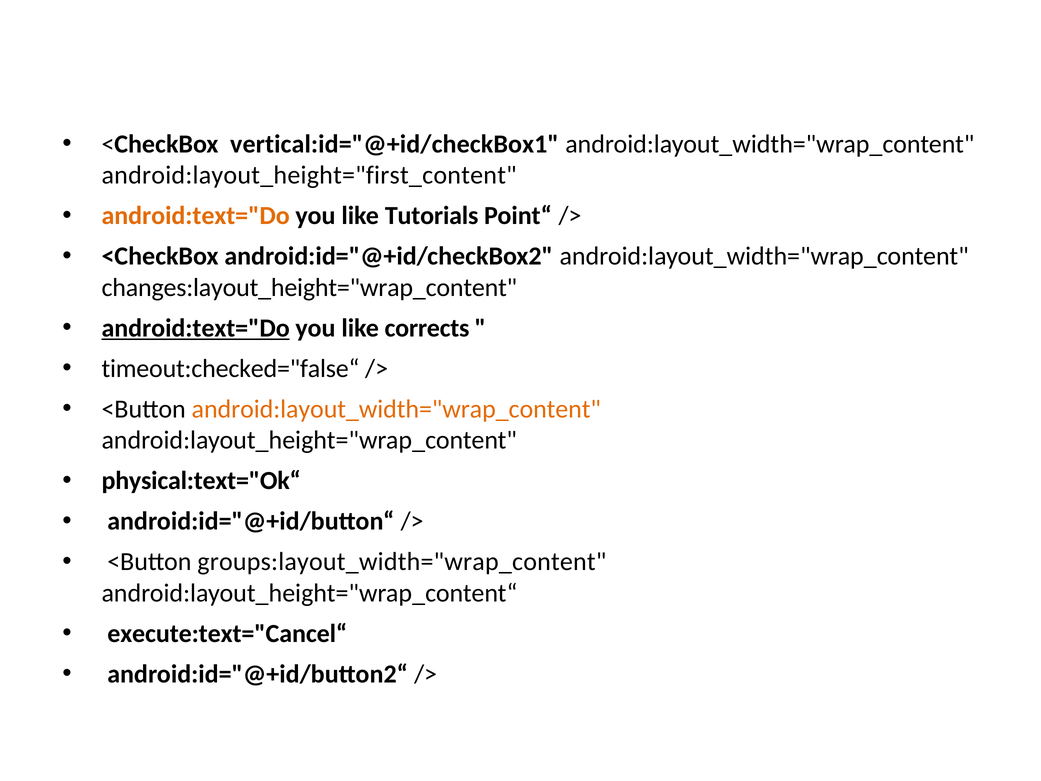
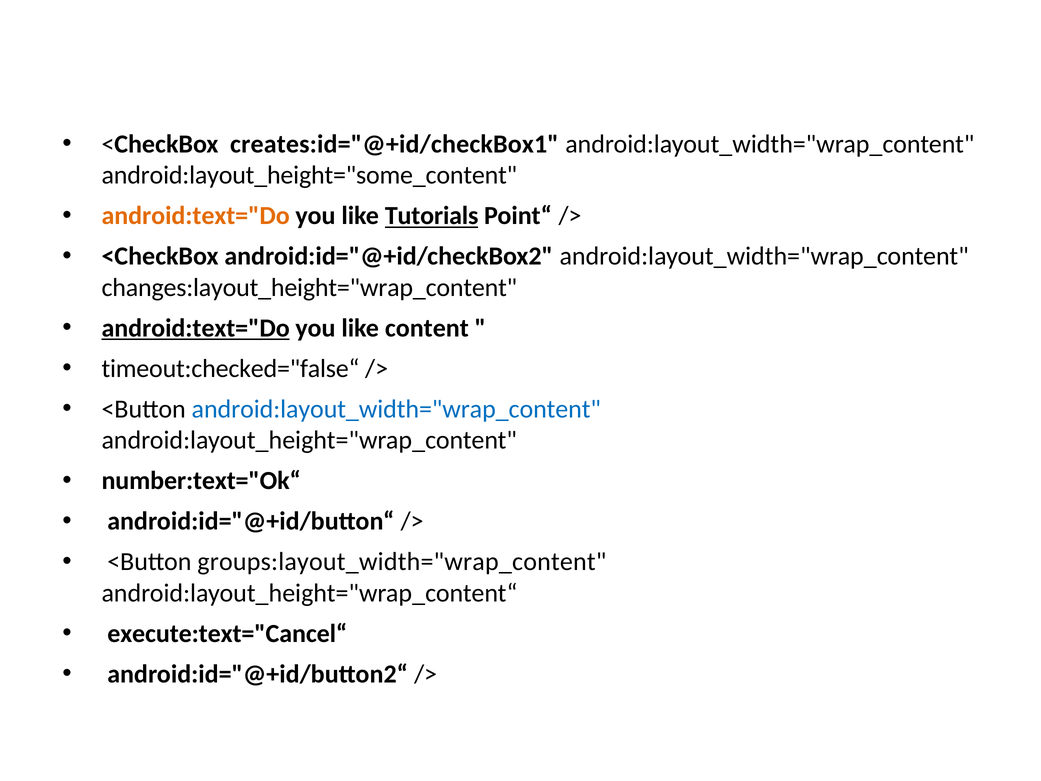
vertical:id="@+id/checkBox1: vertical:id="@+id/checkBox1 -> creates:id="@+id/checkBox1 (394, 144)
android:layout_height="first_content: android:layout_height="first_content -> android:layout_height="some_content (309, 175)
Tutorials underline: none -> present (432, 216)
corrects: corrects -> content (427, 328)
android:layout_width="wrap_content colour: orange -> blue (396, 409)
physical:text="Ok“: physical:text="Ok“ -> number:text="Ok“ (201, 481)
